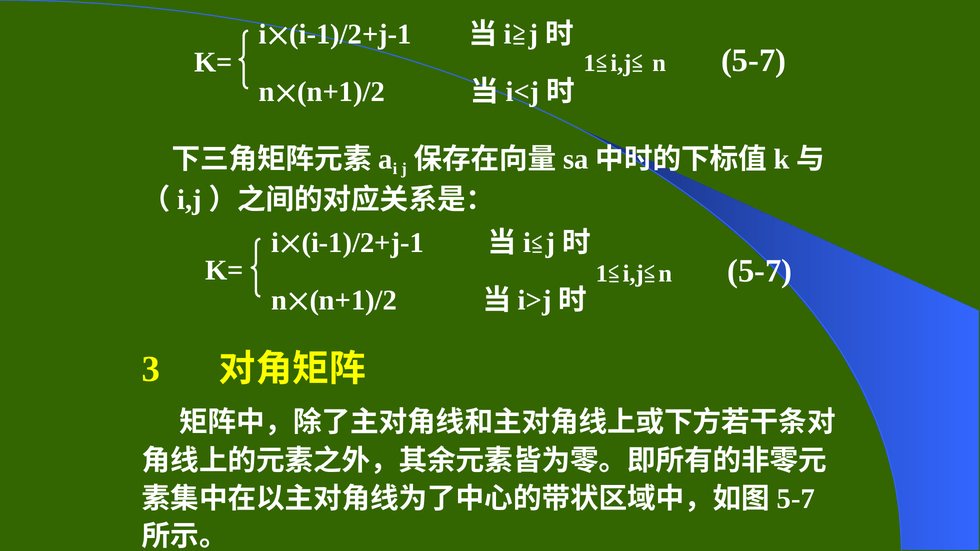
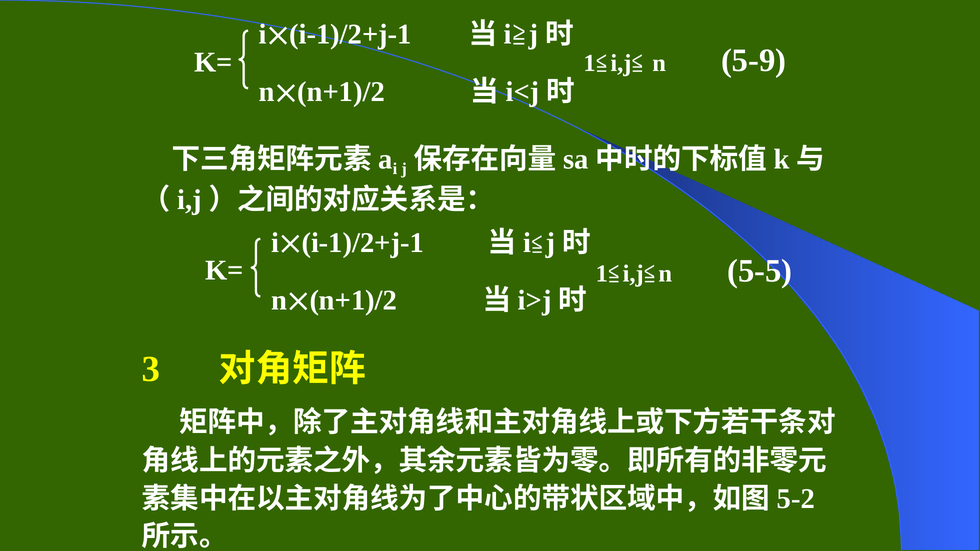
n 5-7: 5-7 -> 5-9 (754, 60)
1≦i,j≦n 5-7: 5-7 -> 5-5 (760, 271)
5-7: 5-7 -> 5-2 (796, 499)
